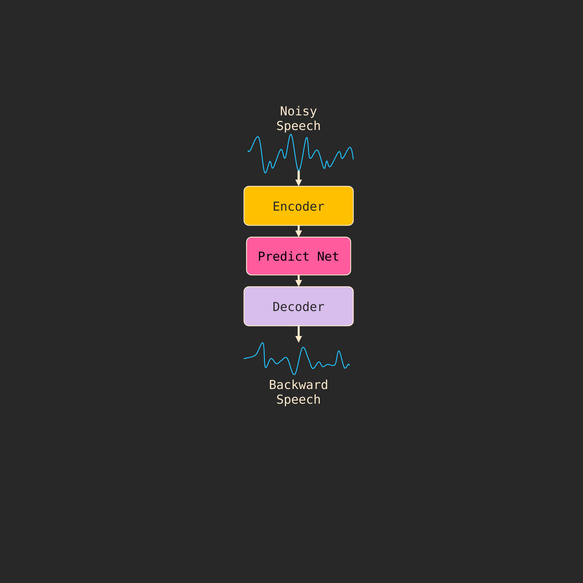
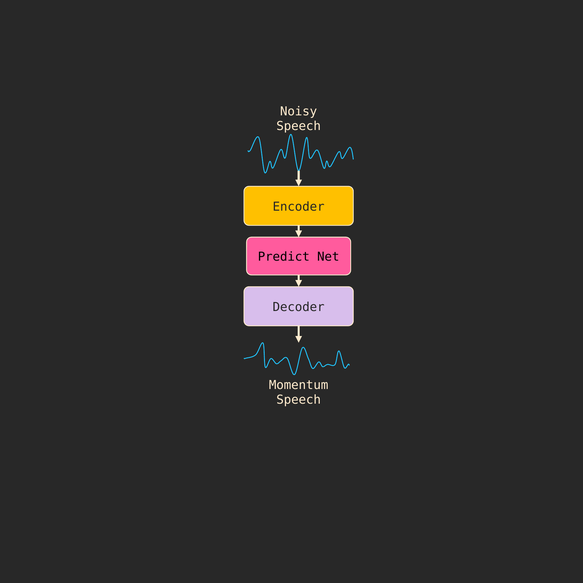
Backward: Backward -> Momentum (299, 385)
